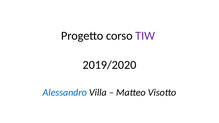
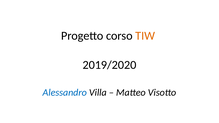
TIW colour: purple -> orange (145, 36)
